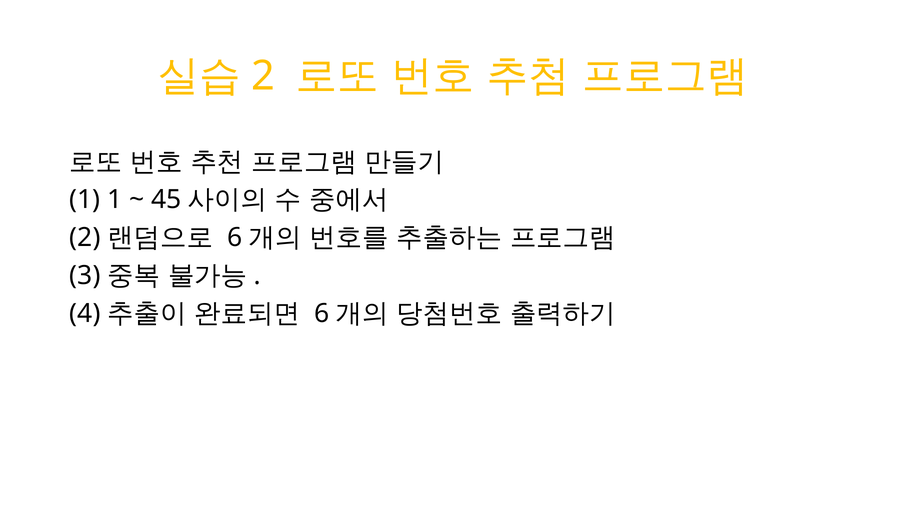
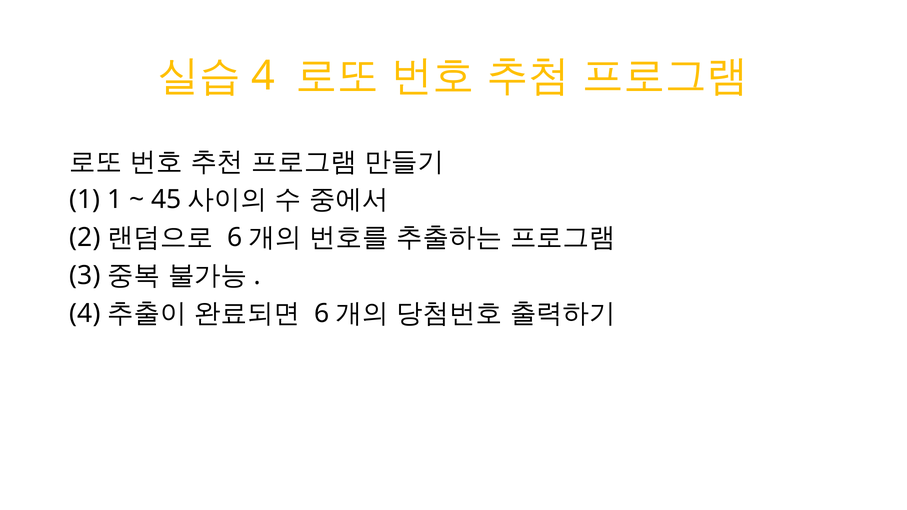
2: 2 -> 4 (263, 76)
